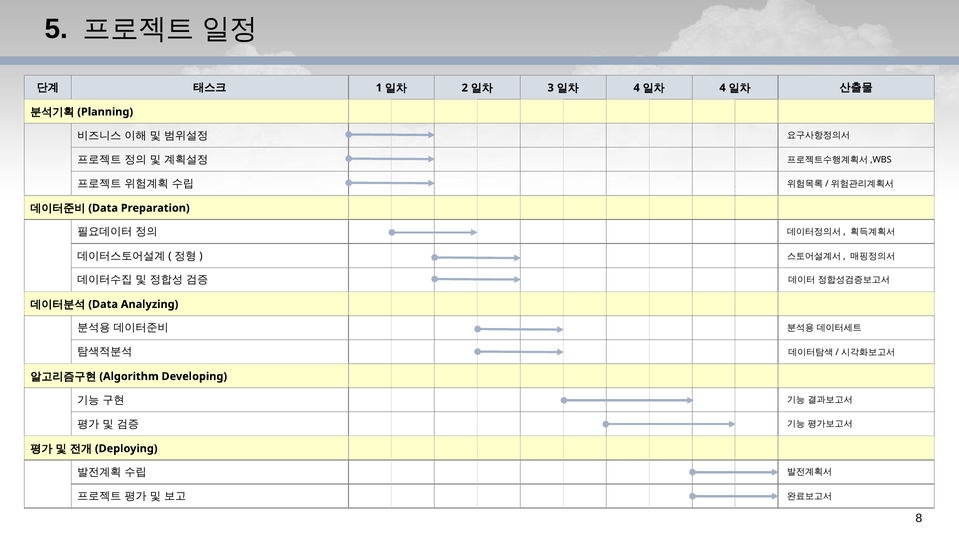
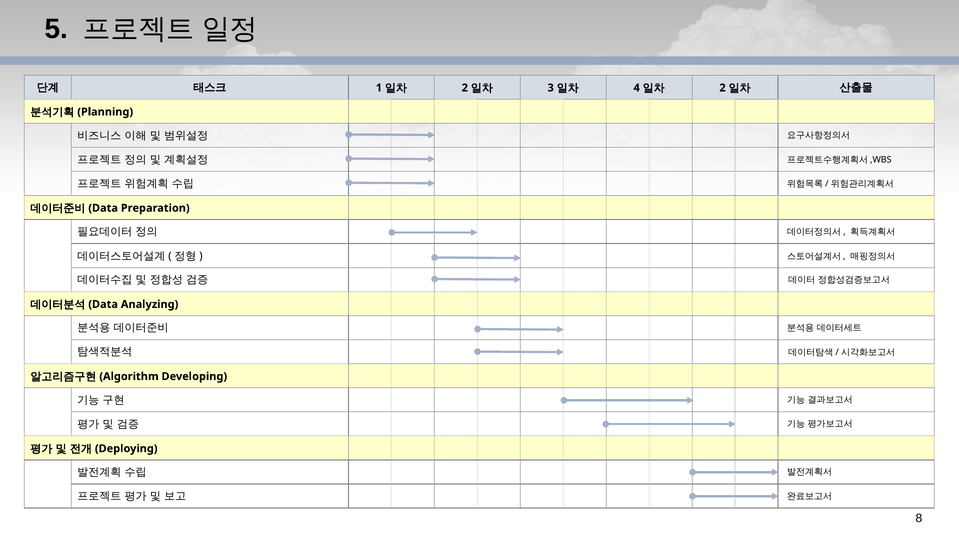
4: 4 -> 2 (723, 88)
